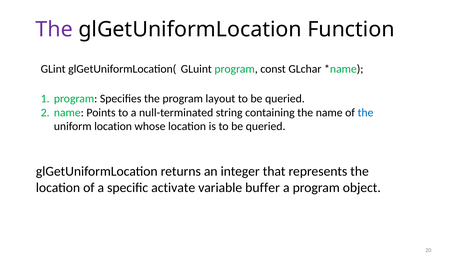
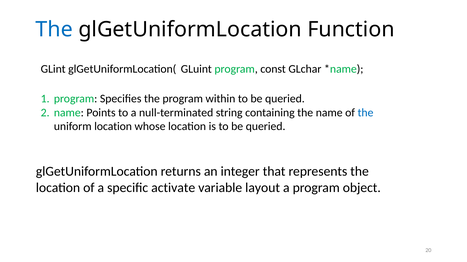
The colour: purple -> blue (54, 29)
layout: layout -> within (220, 99)
buffer: buffer -> layout (263, 188)
